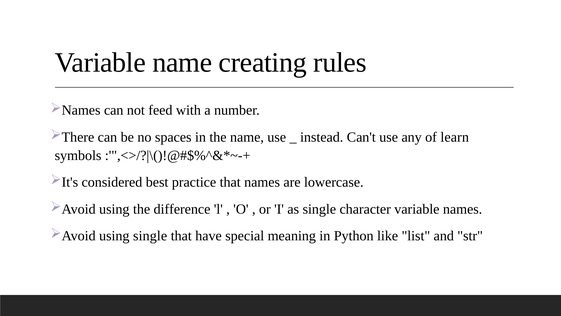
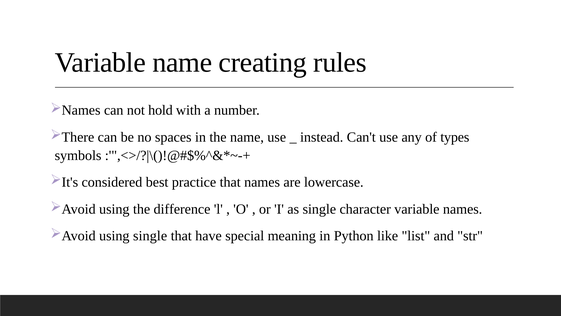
feed: feed -> hold (160, 110)
learn: learn -> types (455, 137)
